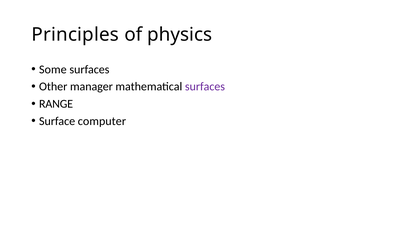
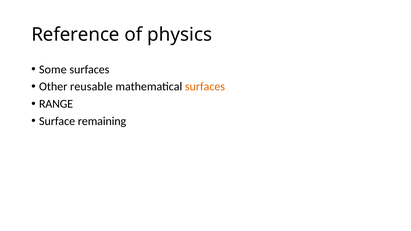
Principles: Principles -> Reference (75, 35)
manager: manager -> reusable (91, 87)
surfaces colour: purple -> orange (205, 87)
computer: computer -> remaining (102, 121)
